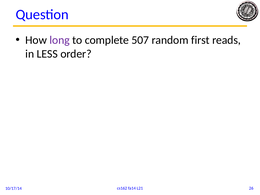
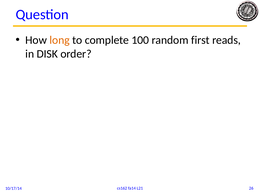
long colour: purple -> orange (60, 40)
507: 507 -> 100 (140, 40)
LESS: LESS -> DISK (47, 54)
